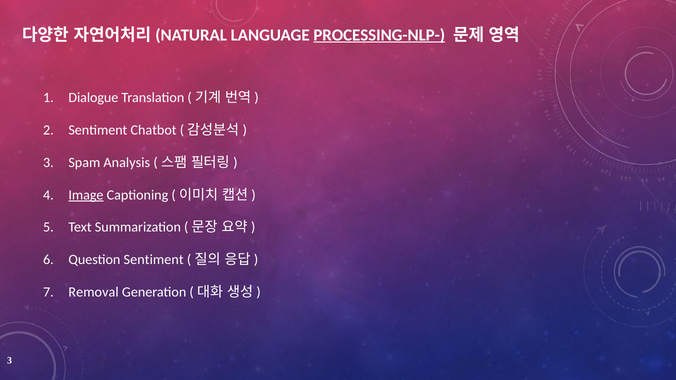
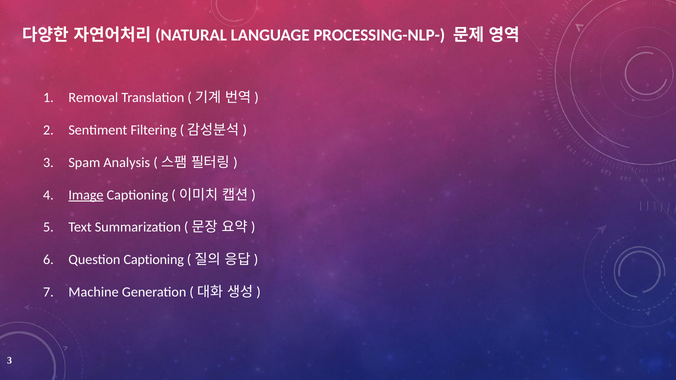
PROCESSING-NLP- underline: present -> none (379, 35)
Dialogue: Dialogue -> Removal (93, 98)
Chatbot: Chatbot -> Filtering (154, 130)
Question Sentiment: Sentiment -> Captioning (154, 260)
Removal: Removal -> Machine (94, 292)
